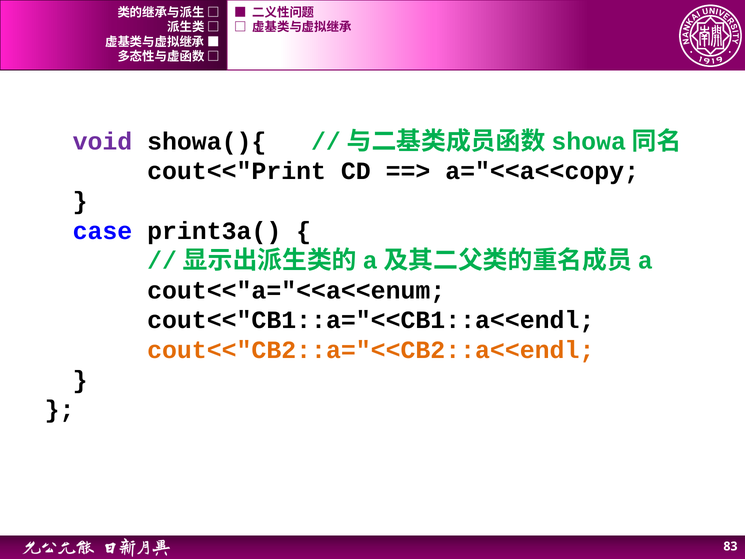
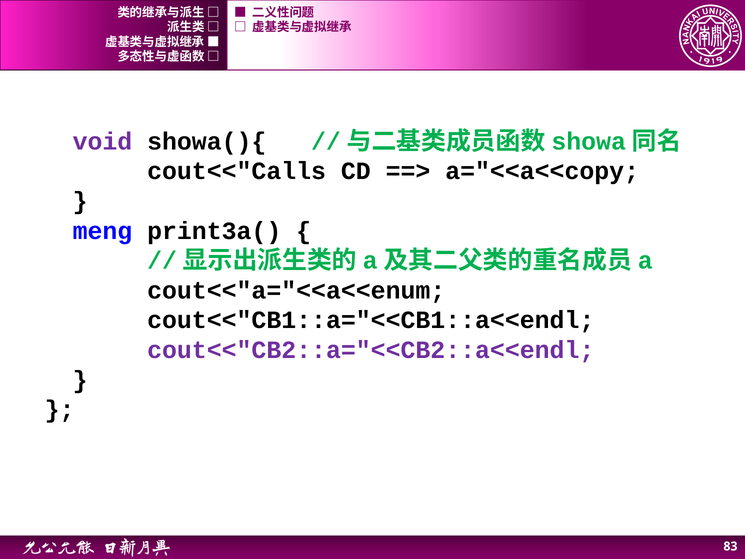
cout<<"Print: cout<<"Print -> cout<<"Calls (237, 171)
case: case -> meng (102, 231)
cout<<"CB2::a="<<CB2::a<<endl colour: orange -> purple (371, 350)
